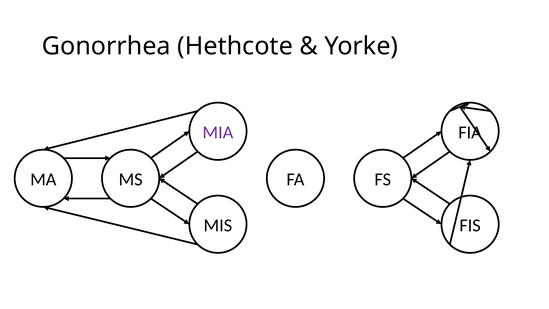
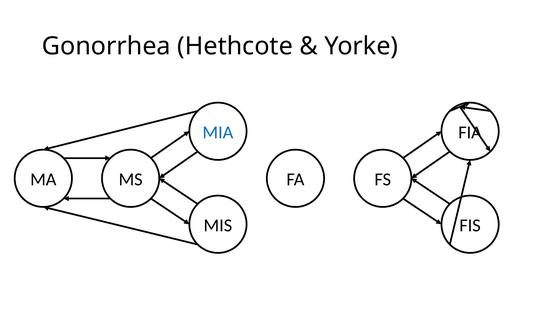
MIA colour: purple -> blue (218, 132)
